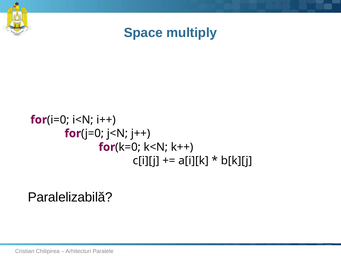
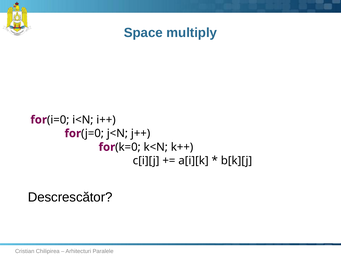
Paralelizabilă: Paralelizabilă -> Descrescător (70, 197)
